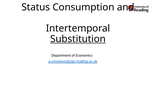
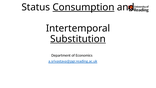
Consumption underline: none -> present (83, 7)
